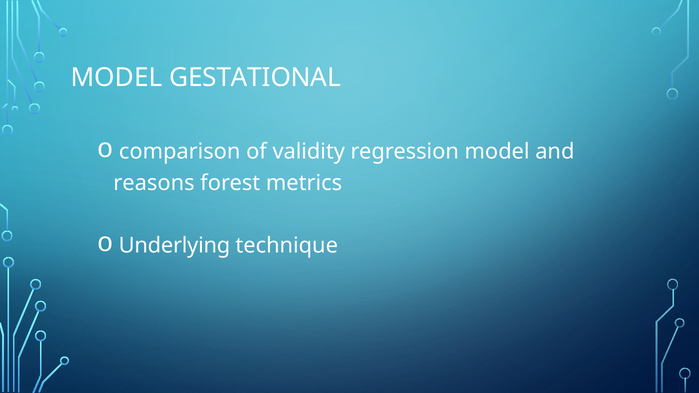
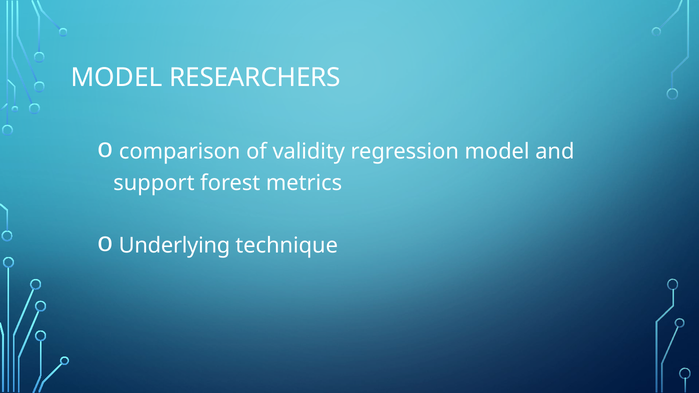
GESTATIONAL: GESTATIONAL -> RESEARCHERS (255, 78)
reasons: reasons -> support (154, 183)
